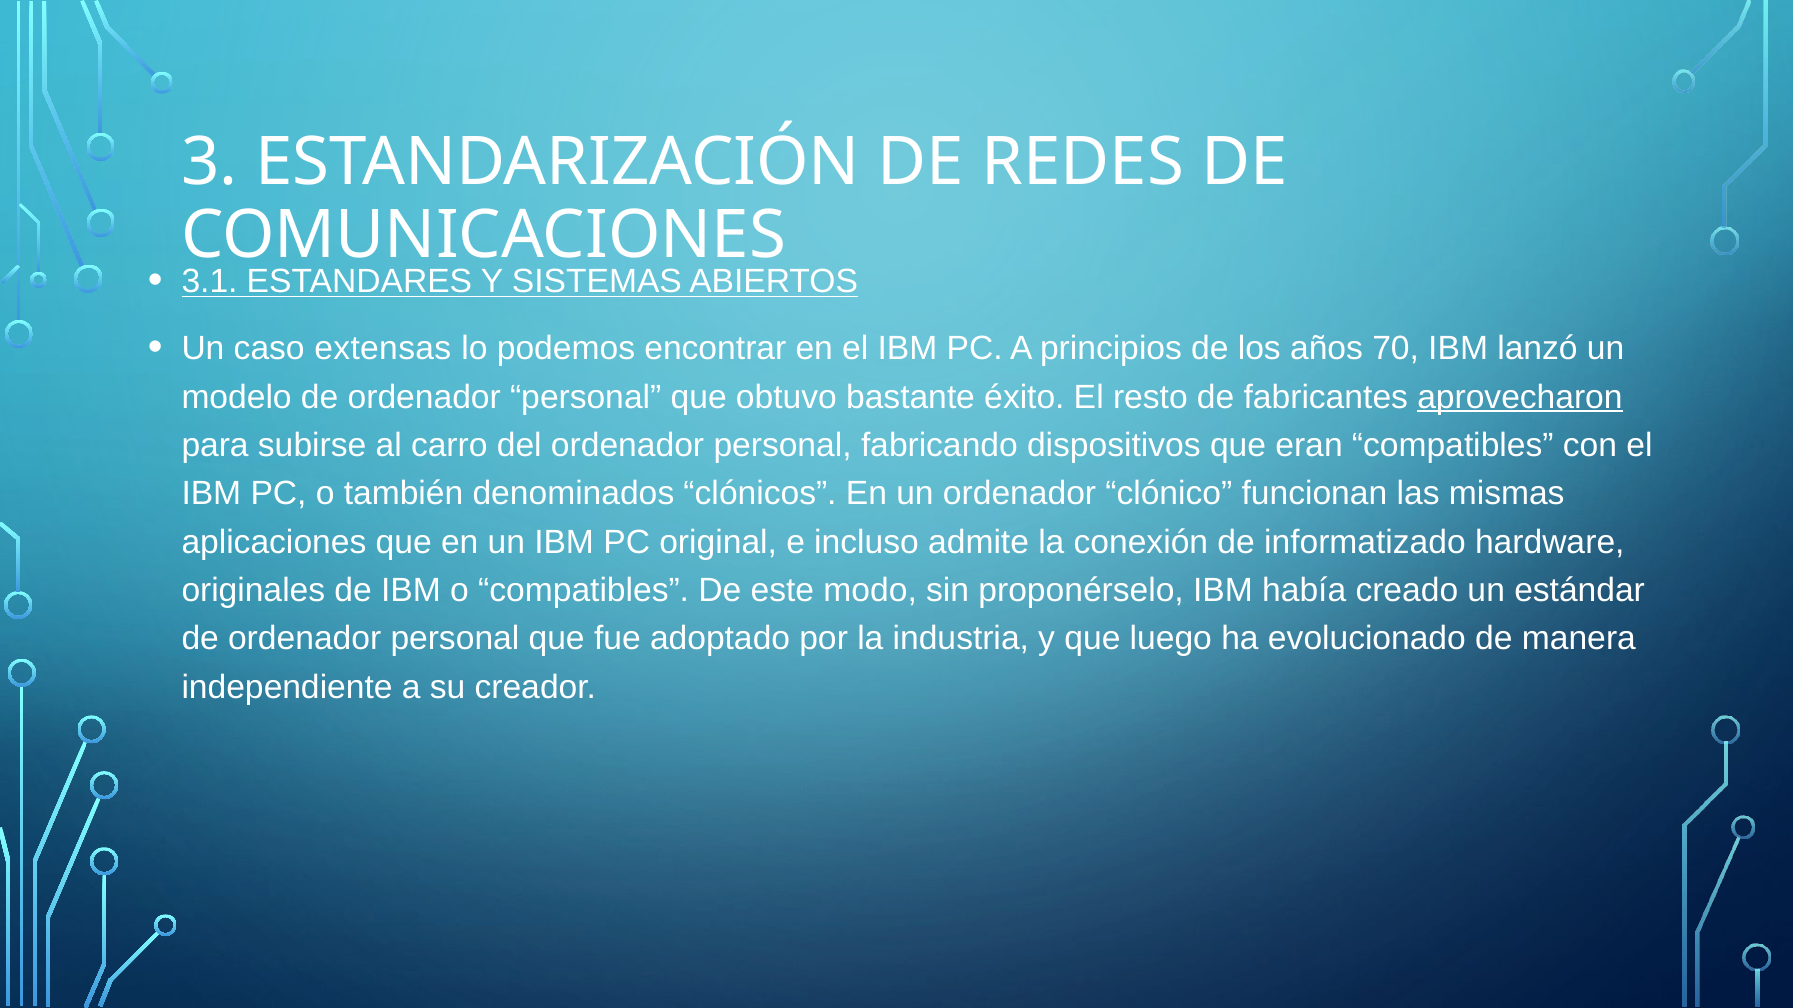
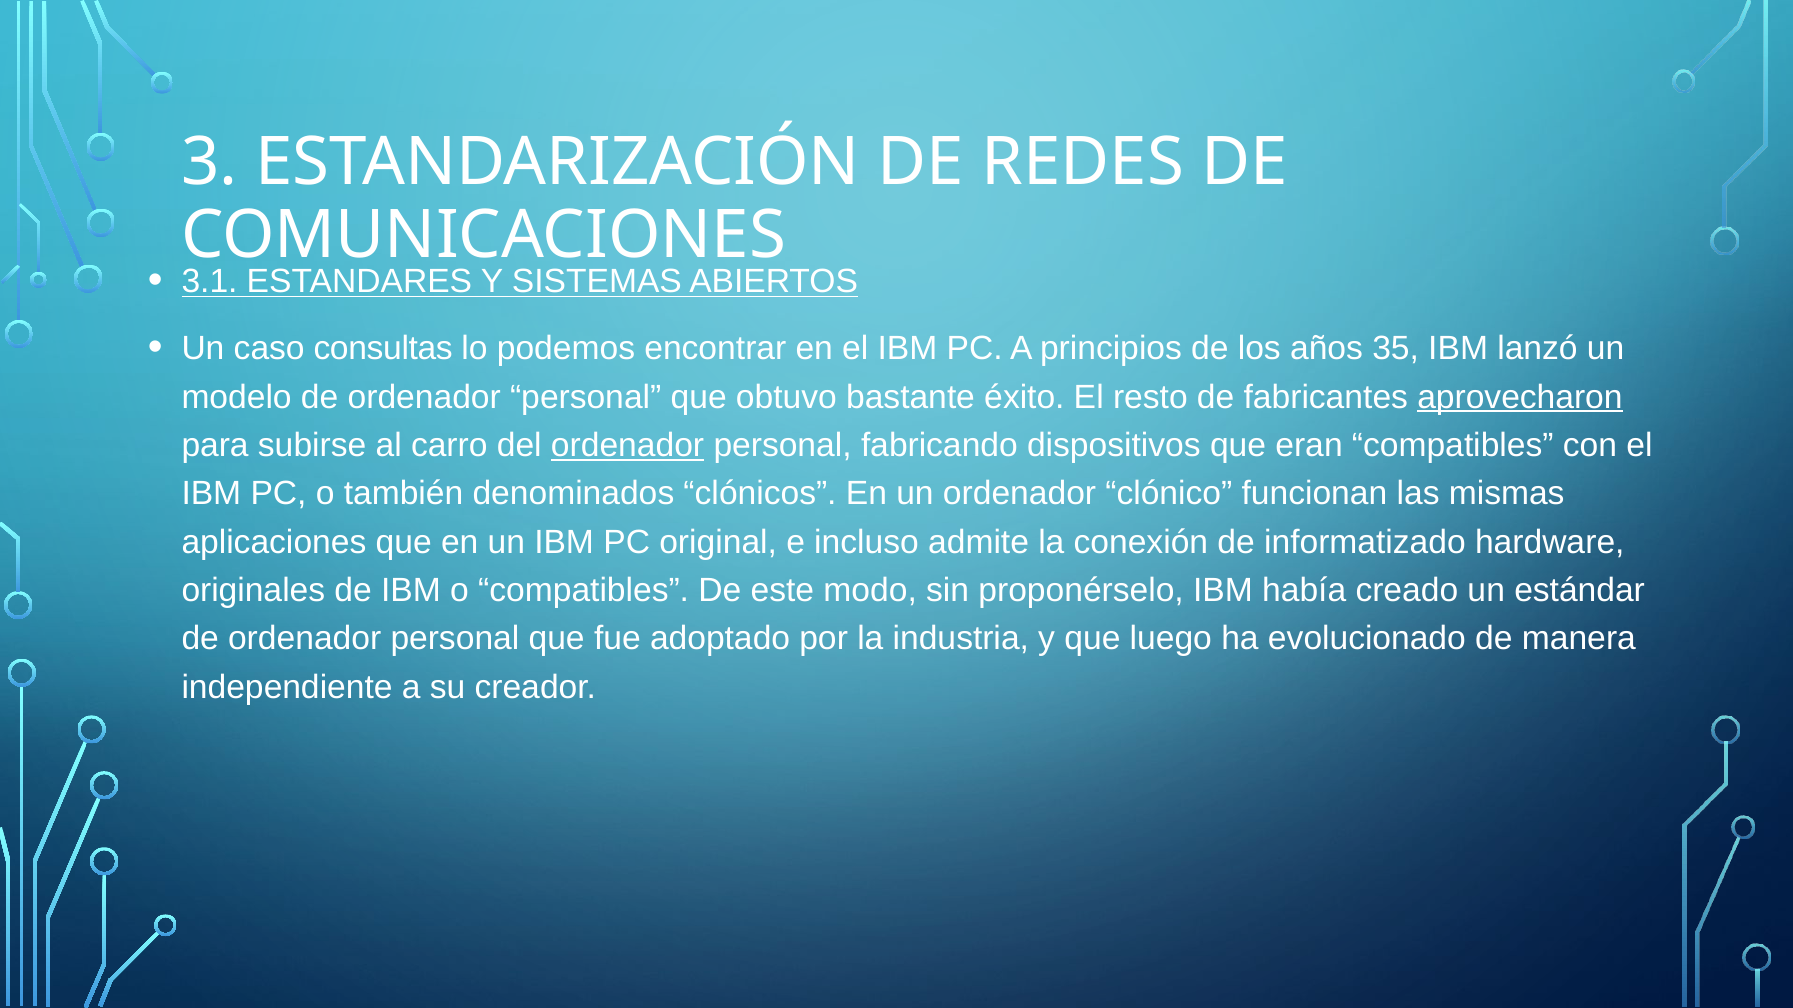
extensas: extensas -> consultas (383, 349)
70: 70 -> 35 (1396, 349)
ordenador underline: none -> present (628, 446)
